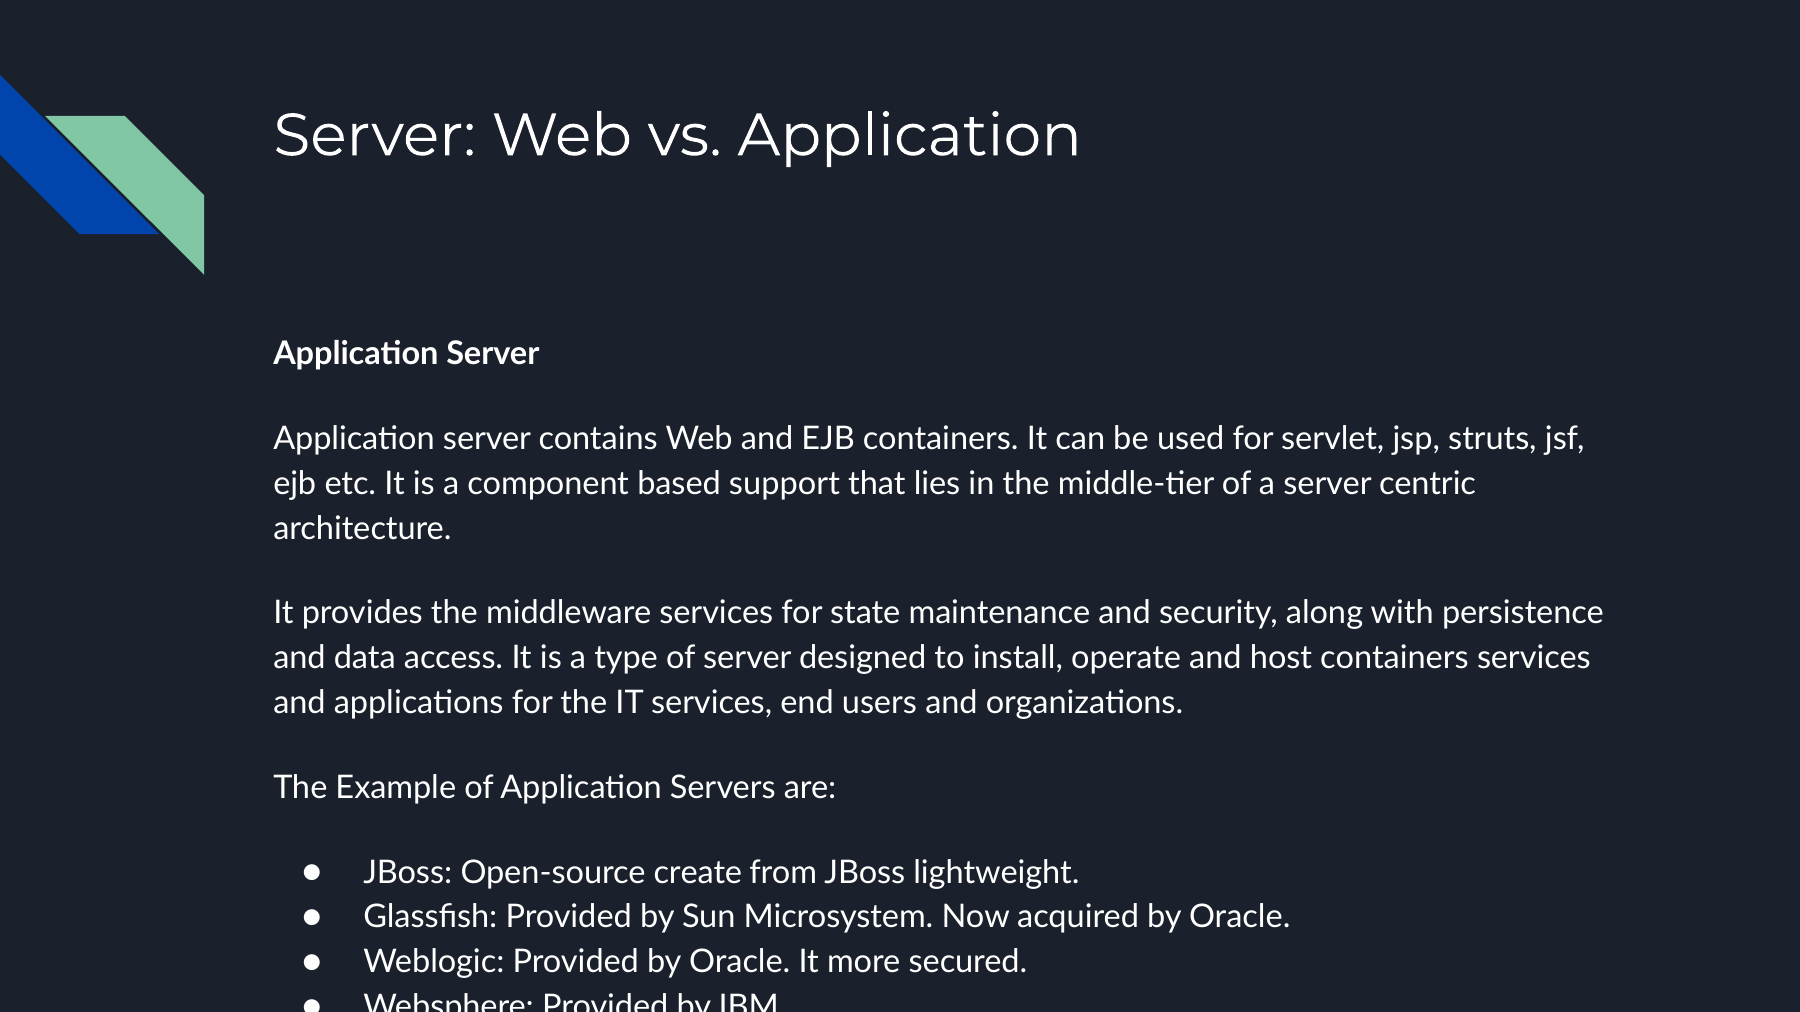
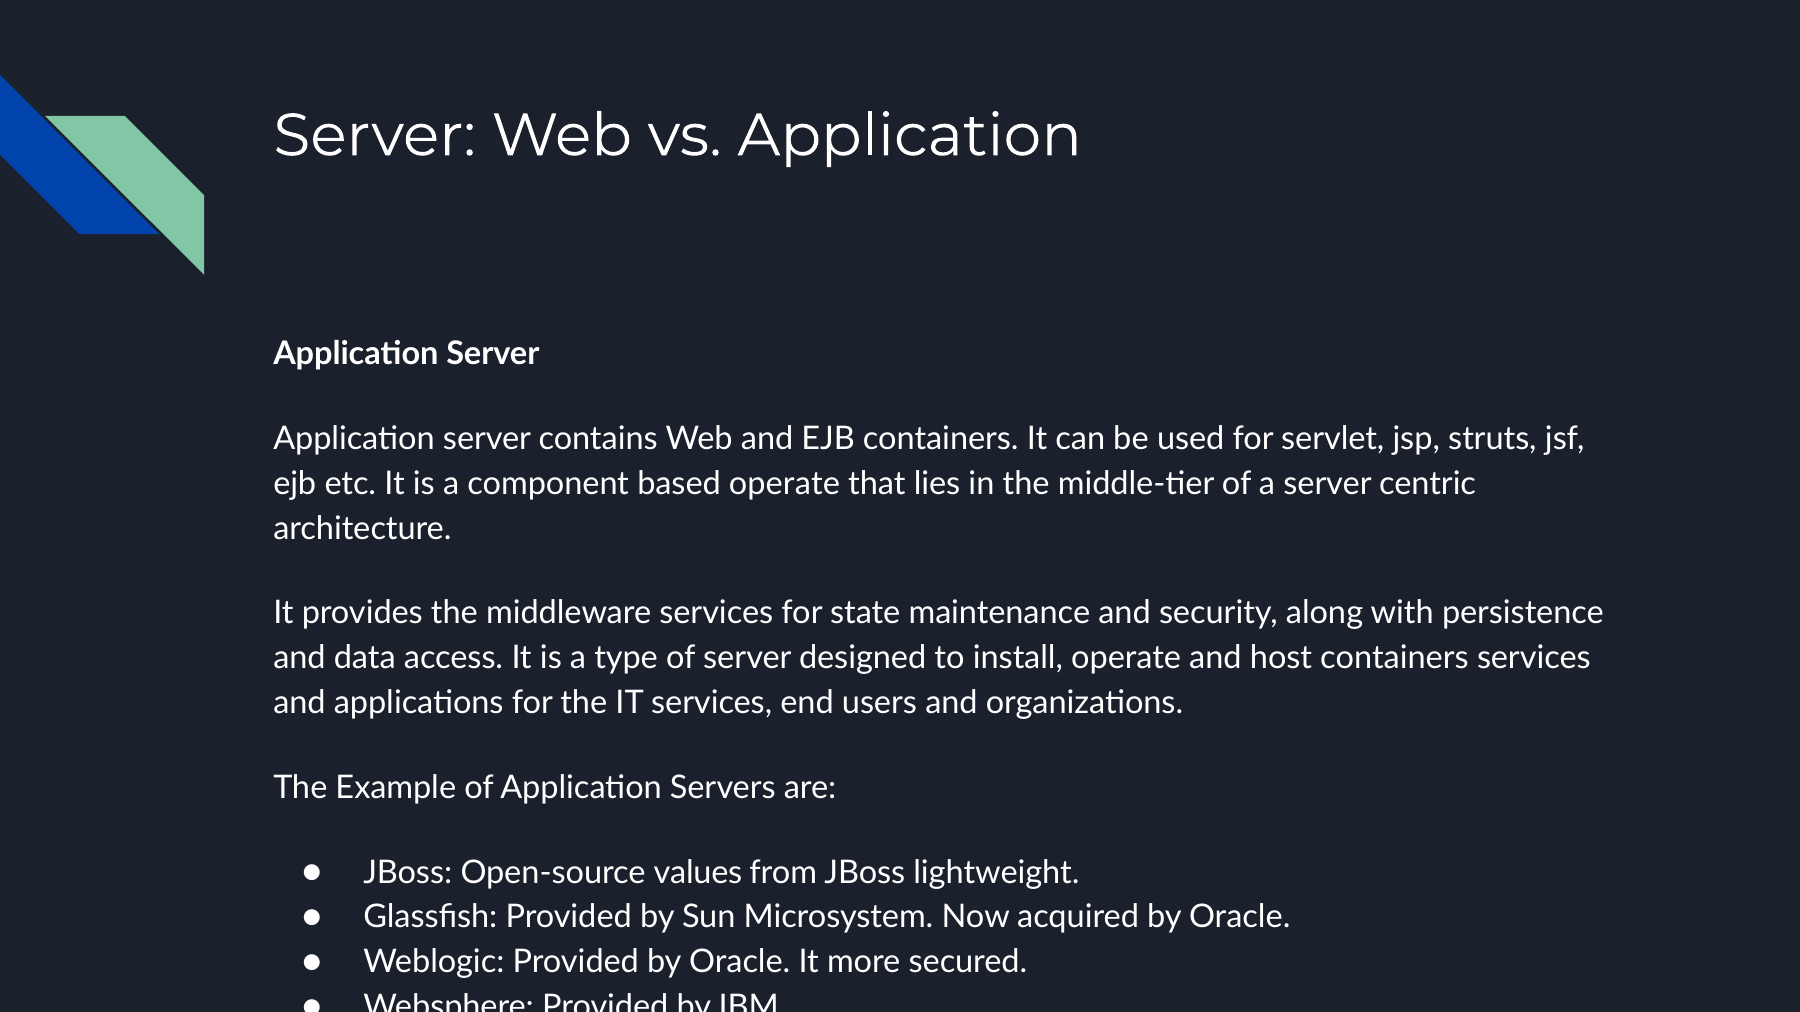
based support: support -> operate (784, 484)
create: create -> values (698, 873)
